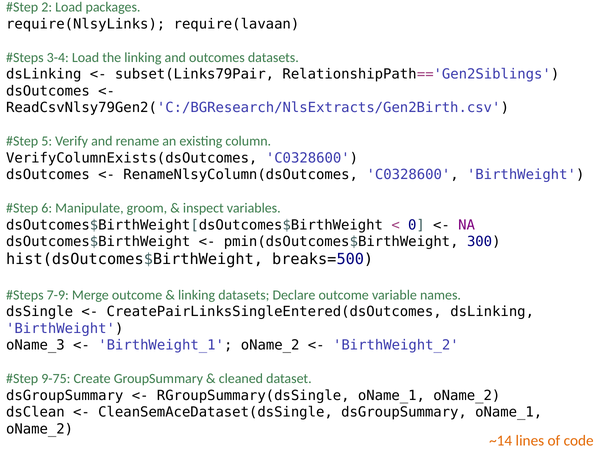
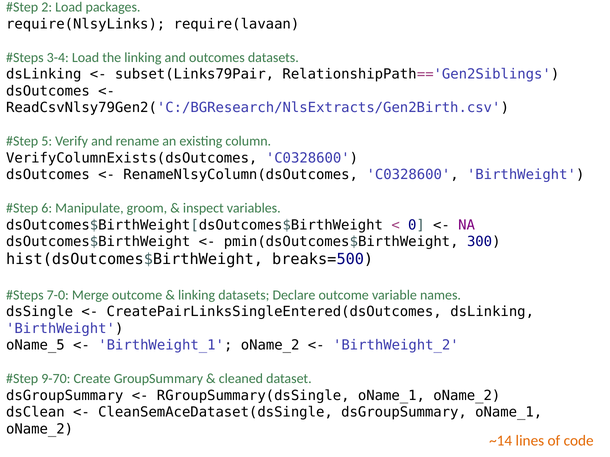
7-9: 7-9 -> 7-0 (58, 295)
oName_3: oName_3 -> oName_5 (35, 346)
9-75: 9-75 -> 9-70 (56, 379)
